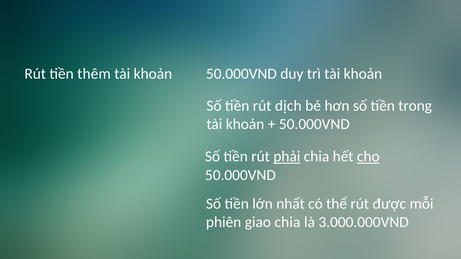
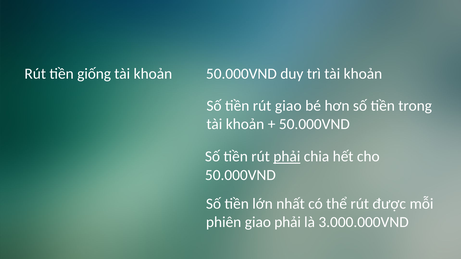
thêm: thêm -> giống (94, 74)
rút dịch: dịch -> giao (288, 106)
cho underline: present -> none (368, 157)
giao chia: chia -> phải (288, 222)
